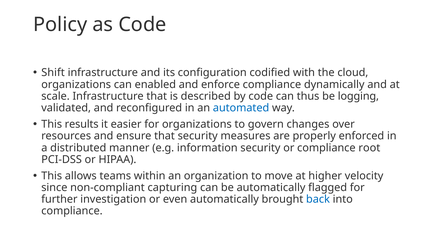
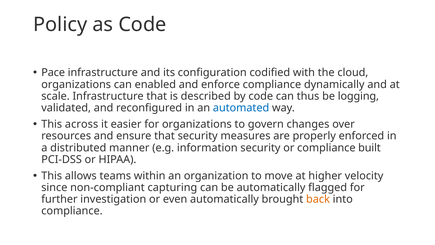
Shift: Shift -> Pace (53, 73)
results: results -> across (82, 124)
root: root -> built (369, 148)
back colour: blue -> orange (318, 199)
